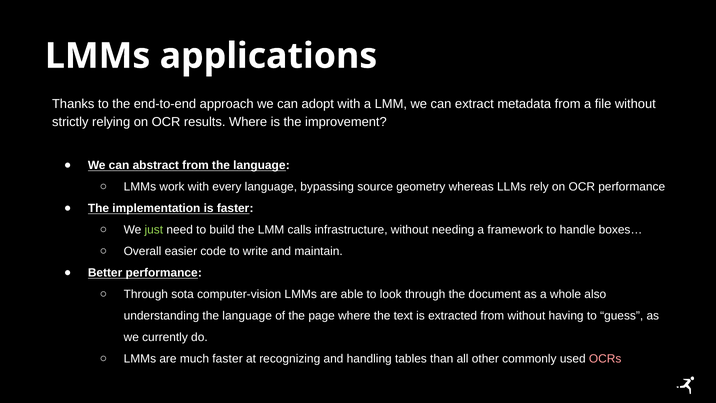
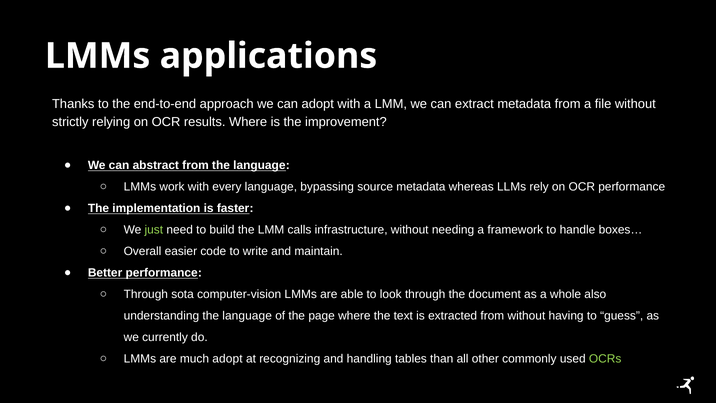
source geometry: geometry -> metadata (421, 187)
much faster: faster -> adopt (228, 359)
OCRs colour: pink -> light green (605, 359)
